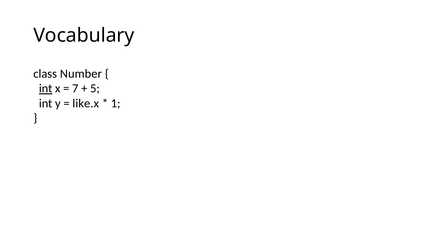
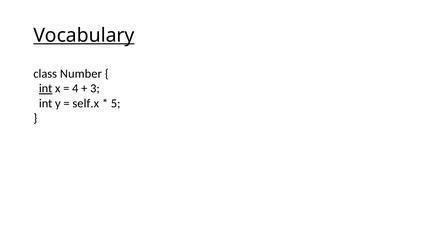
Vocabulary underline: none -> present (84, 36)
7: 7 -> 4 (75, 89)
5: 5 -> 3 (95, 89)
like.x: like.x -> self.x (86, 104)
1: 1 -> 5 (116, 104)
